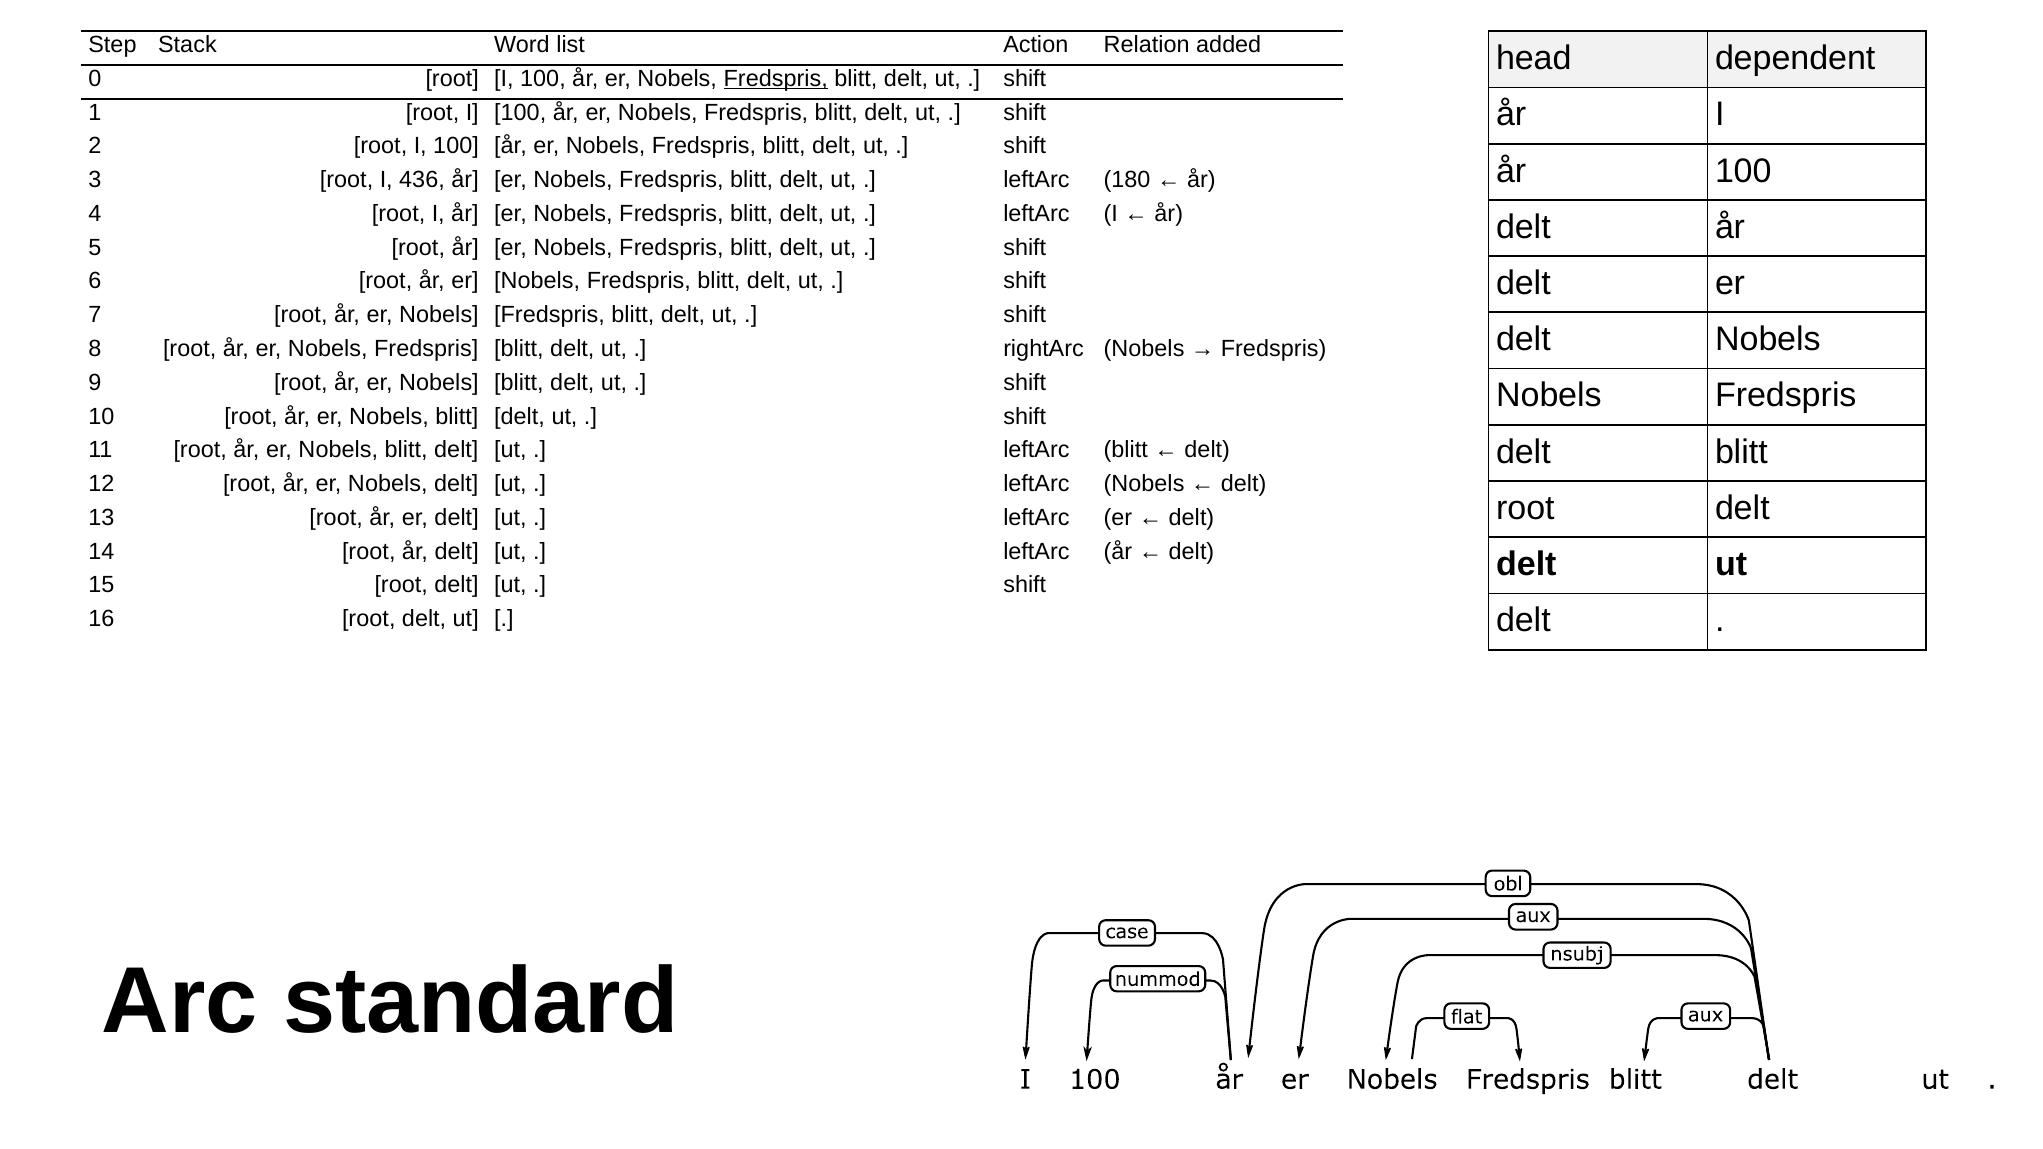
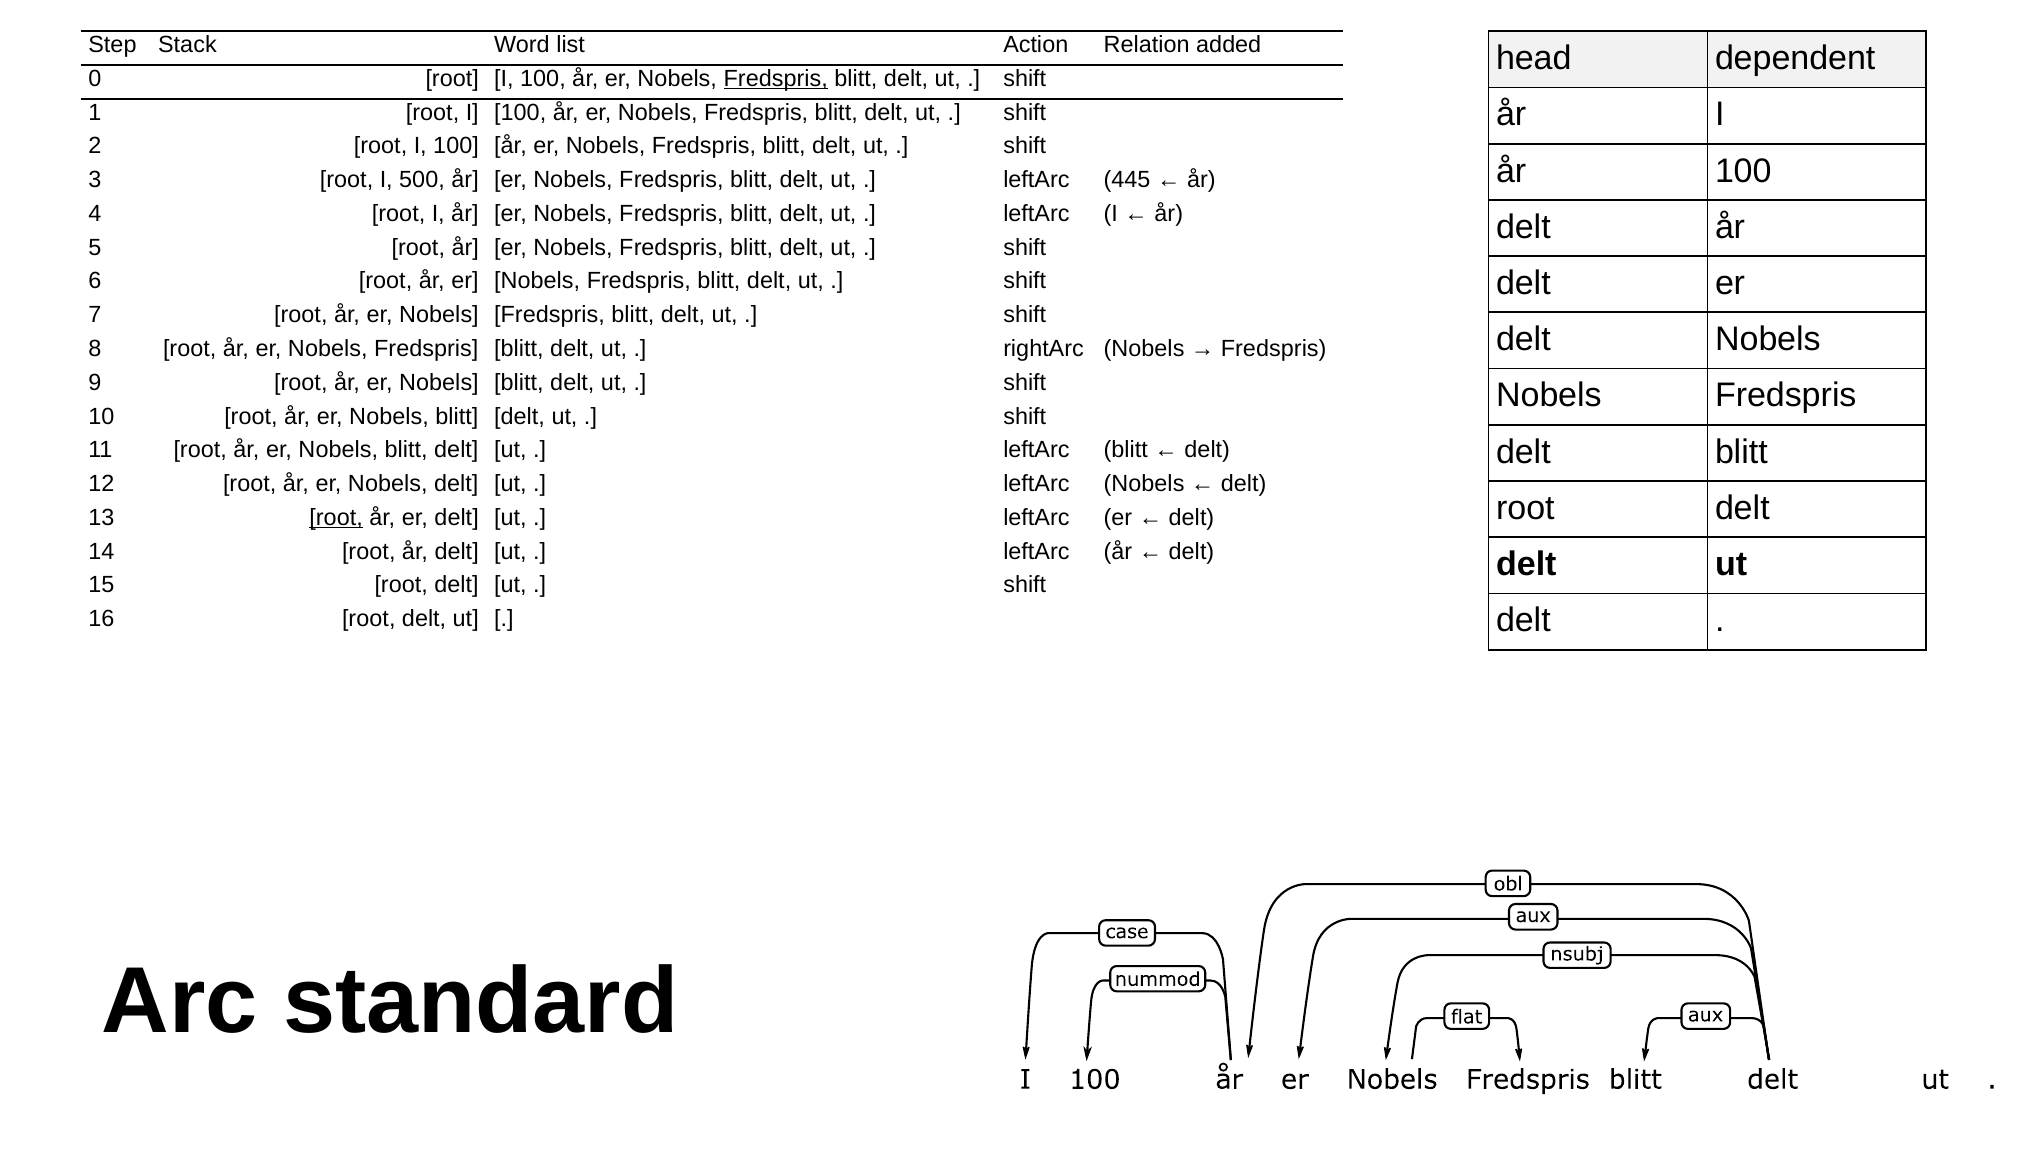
436: 436 -> 500 (422, 180)
180: 180 -> 445 (1127, 180)
root underline: none -> present (336, 518)
